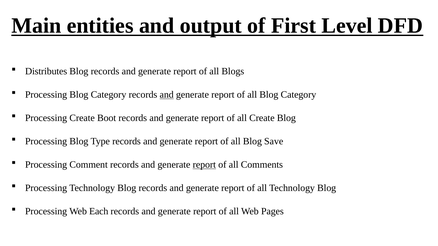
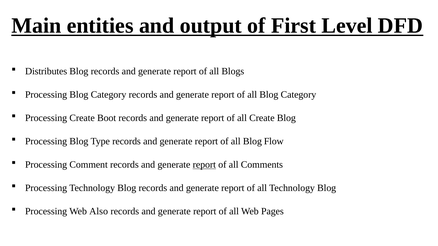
and underline: present -> none (167, 95)
Save: Save -> Flow (274, 142)
Each: Each -> Also (99, 212)
